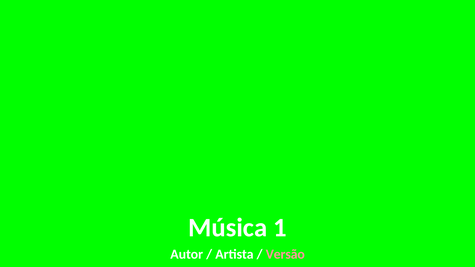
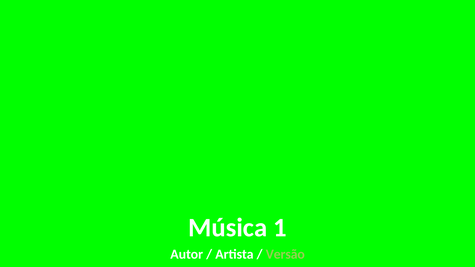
Versão colour: pink -> light green (285, 254)
